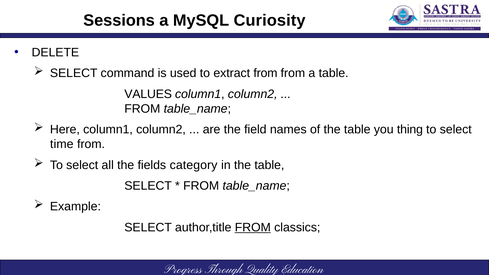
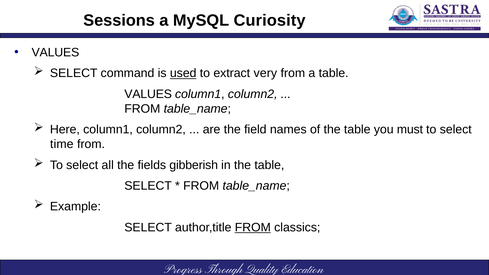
DELETE: DELETE -> VALUES (55, 53)
used underline: none -> present (183, 73)
extract from: from -> very (265, 73)
thing: thing -> must (410, 130)
category: category -> gibberish (194, 165)
